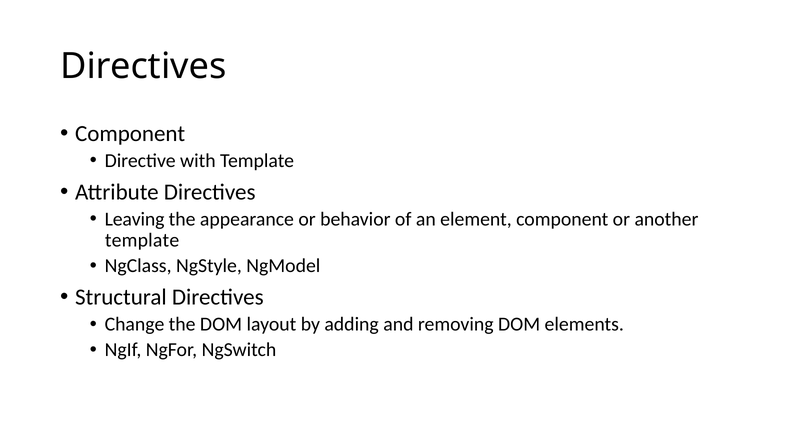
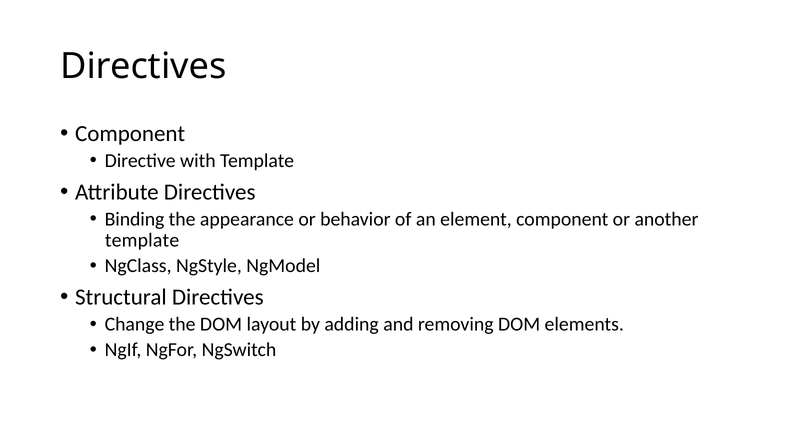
Leaving: Leaving -> Binding (135, 219)
